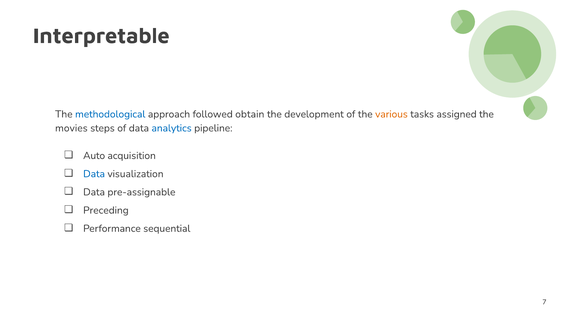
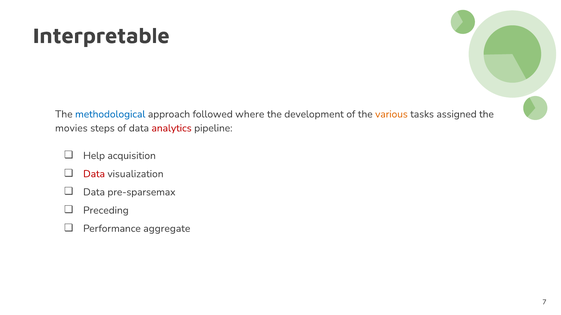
obtain: obtain -> where (250, 114)
analytics colour: blue -> red (172, 128)
Auto: Auto -> Help (94, 156)
Data colour: blue -> red (94, 174)
pre-assignable: pre-assignable -> pre-sparsemax (141, 192)
sequential: sequential -> aggregate (167, 229)
